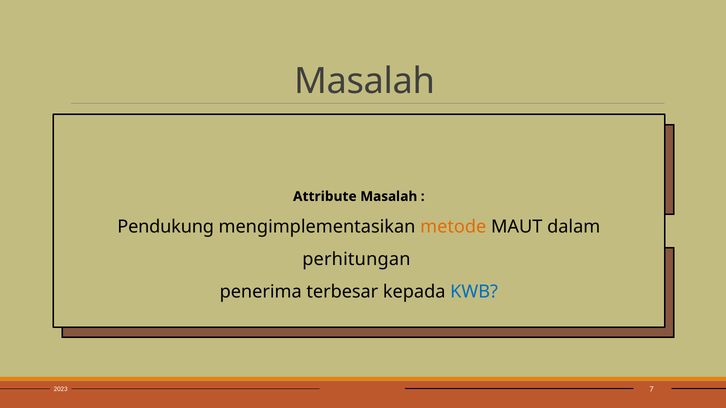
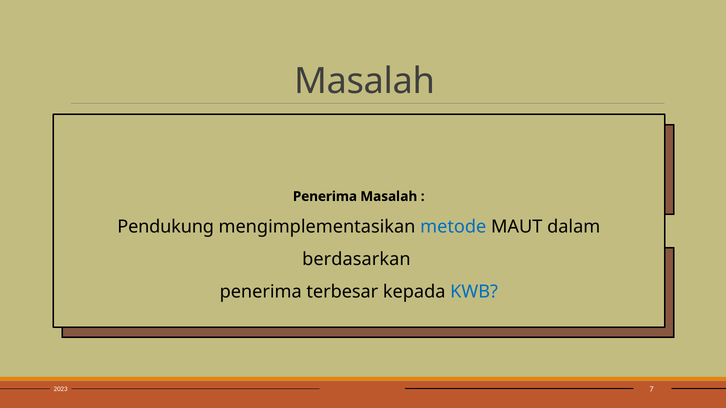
Attribute: Attribute -> Penerima (325, 197)
metode colour: orange -> blue (453, 227)
perhitungan: perhitungan -> berdasarkan (356, 260)
